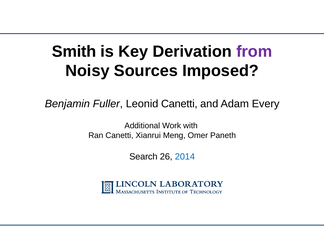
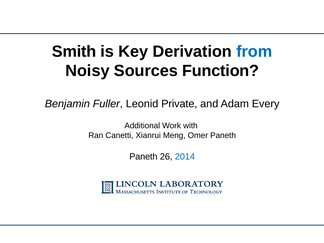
from colour: purple -> blue (254, 51)
Imposed: Imposed -> Function (221, 71)
Leonid Canetti: Canetti -> Private (179, 104)
Search: Search -> Paneth (143, 157)
